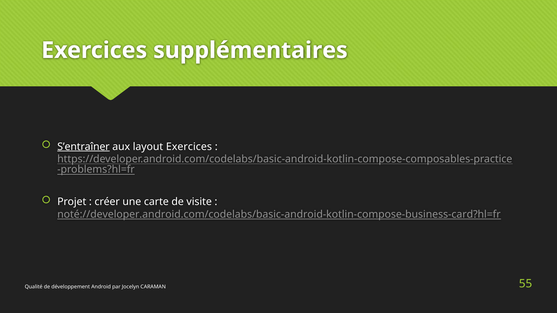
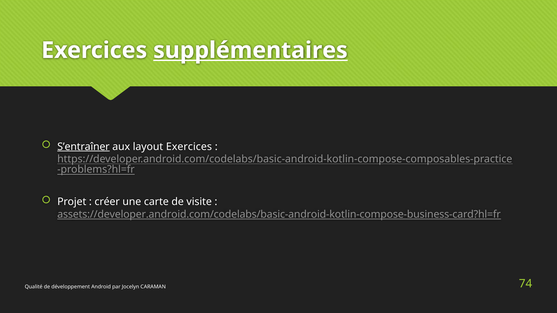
supplémentaires underline: none -> present (250, 50)
noté://developer.android.com/codelabs/basic-android-kotlin-compose-business-card?hl=fr: noté://developer.android.com/codelabs/basic-android-kotlin-compose-business-card?hl=fr -> assets://developer.android.com/codelabs/basic-android-kotlin-compose-business-card?hl=fr (279, 215)
55: 55 -> 74 (526, 284)
